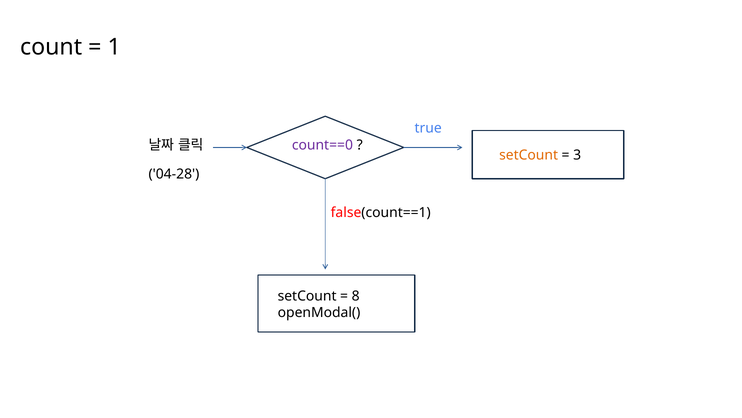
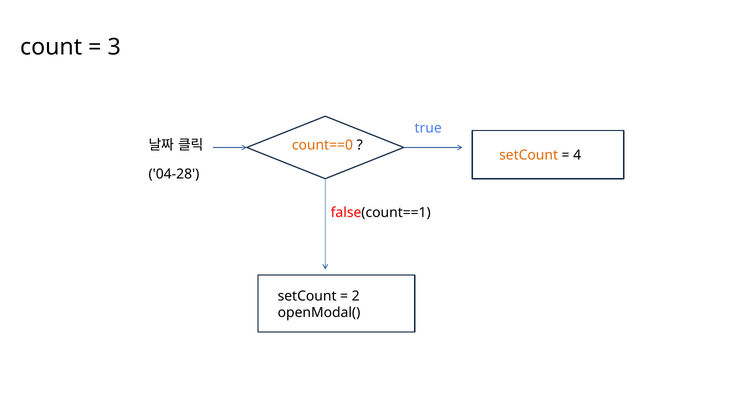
1: 1 -> 3 (114, 47)
count==0 colour: purple -> orange (322, 145)
3: 3 -> 4 (577, 155)
8: 8 -> 2 (356, 296)
